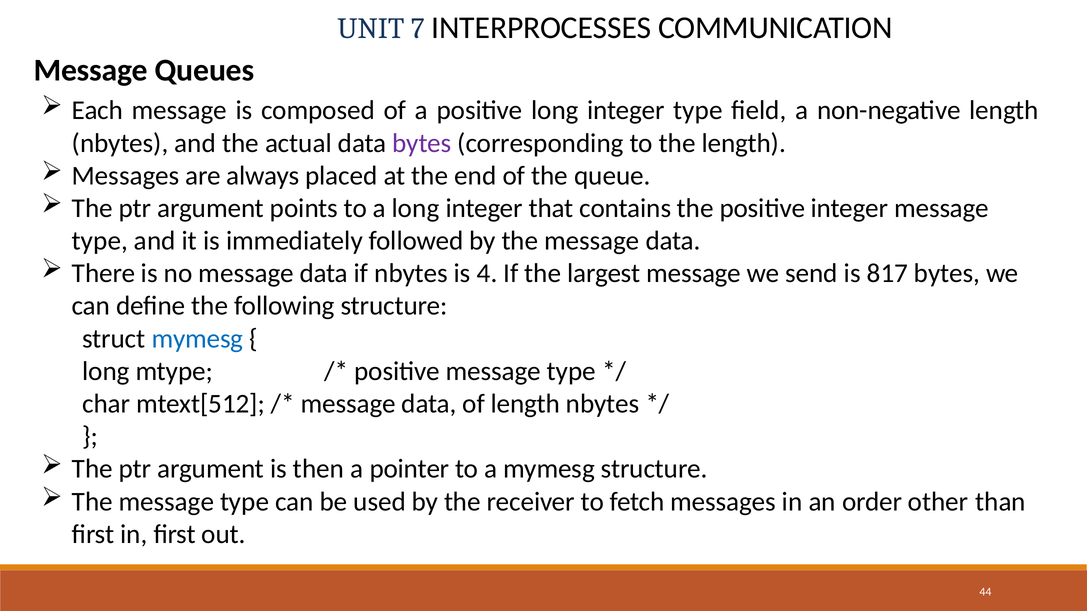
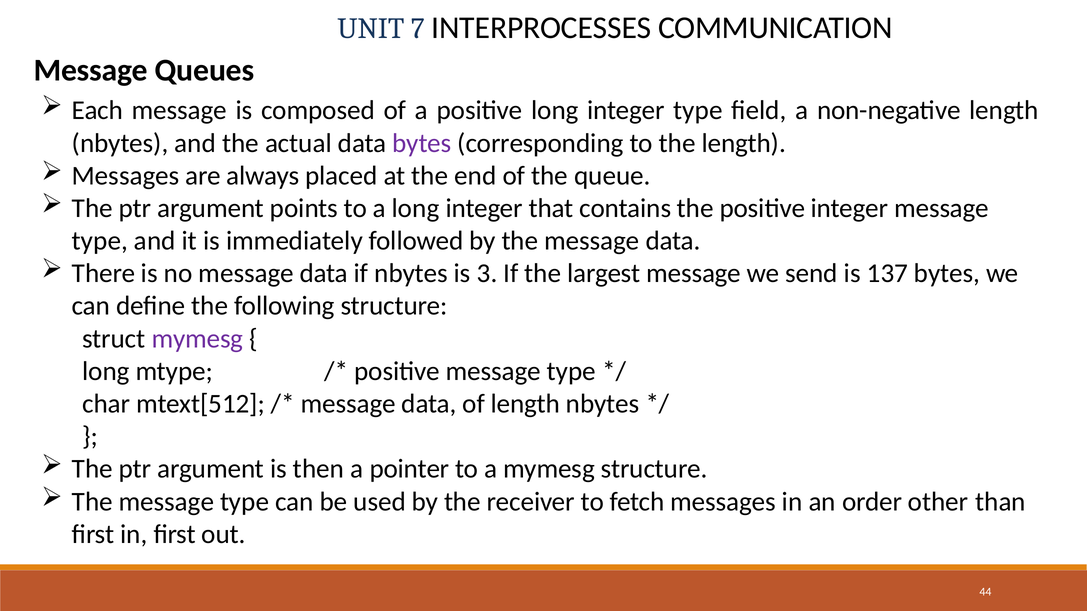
4: 4 -> 3 (487, 274)
817: 817 -> 137 (887, 274)
mymesg colour: blue -> purple (197, 339)
